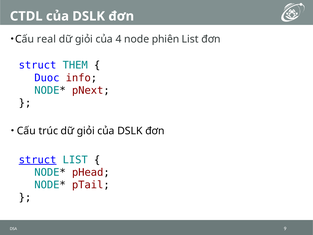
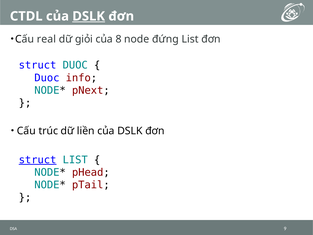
DSLK underline: none -> present (89, 16)
4: 4 -> 8 (119, 39)
phiên: phiên -> đứng (165, 39)
struct THEM: THEM -> DUOC (75, 65)
trúc dữ giỏi: giỏi -> liền (86, 131)
